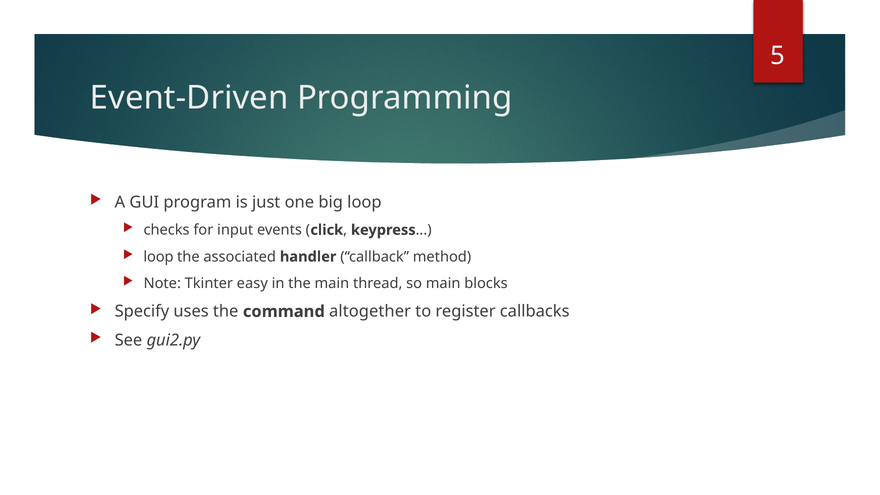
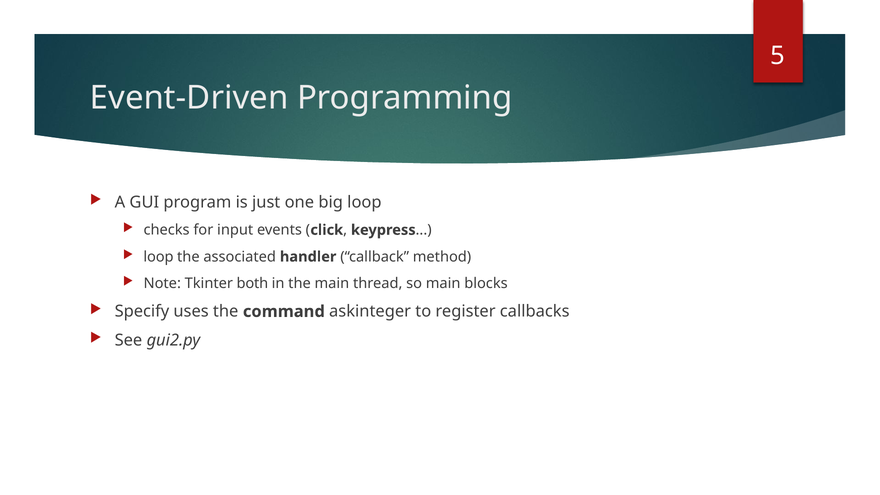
easy: easy -> both (252, 284)
altogether: altogether -> askinteger (370, 312)
